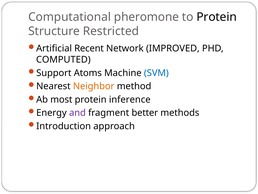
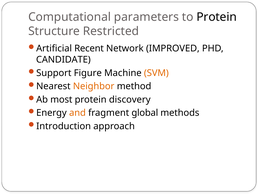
pheromone: pheromone -> parameters (146, 17)
COMPUTED: COMPUTED -> CANDIDATE (63, 60)
Atoms: Atoms -> Figure (88, 73)
SVM colour: blue -> orange (156, 73)
inference: inference -> discovery (130, 99)
and colour: purple -> orange (77, 113)
better: better -> global (145, 113)
